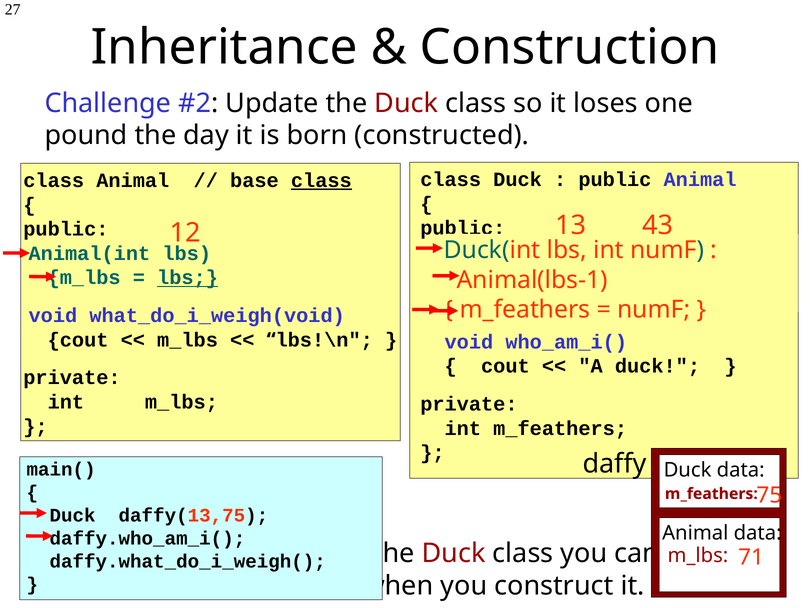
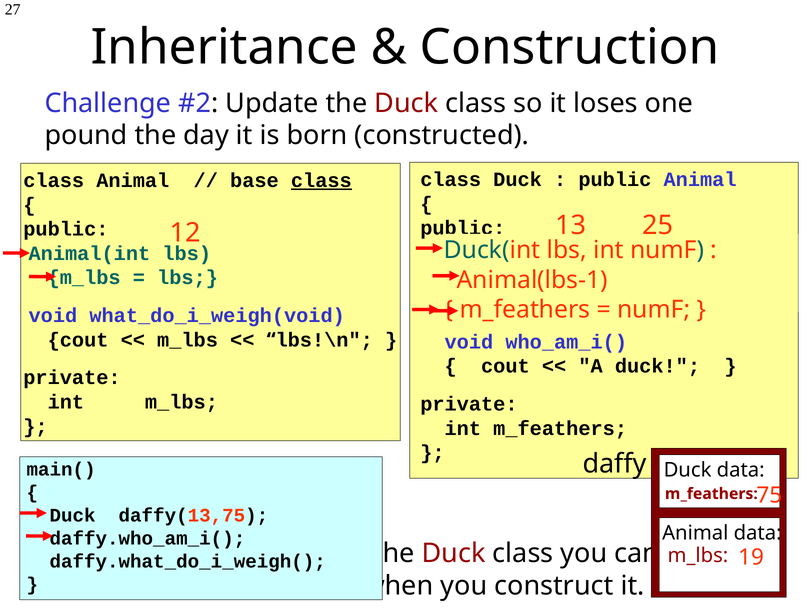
43: 43 -> 25 (658, 225)
lbs underline: present -> none (188, 278)
71: 71 -> 19 (751, 558)
